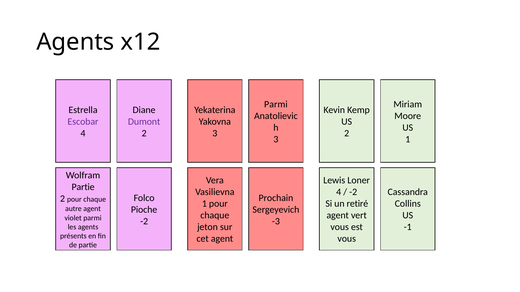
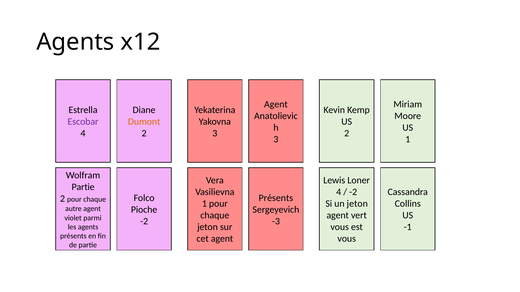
Parmi: Parmi -> Agent (276, 104)
Dumont colour: purple -> orange (144, 122)
Prochain: Prochain -> Présents (276, 198)
un retiré: retiré -> jeton (357, 204)
